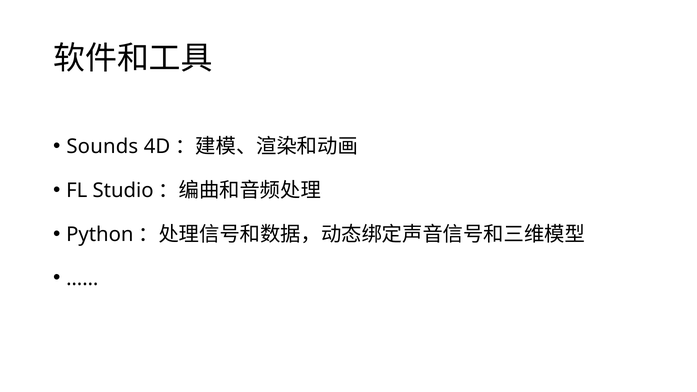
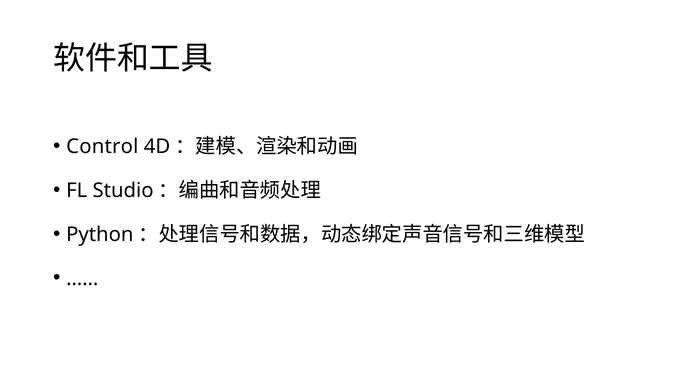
Sounds: Sounds -> Control (102, 147)
